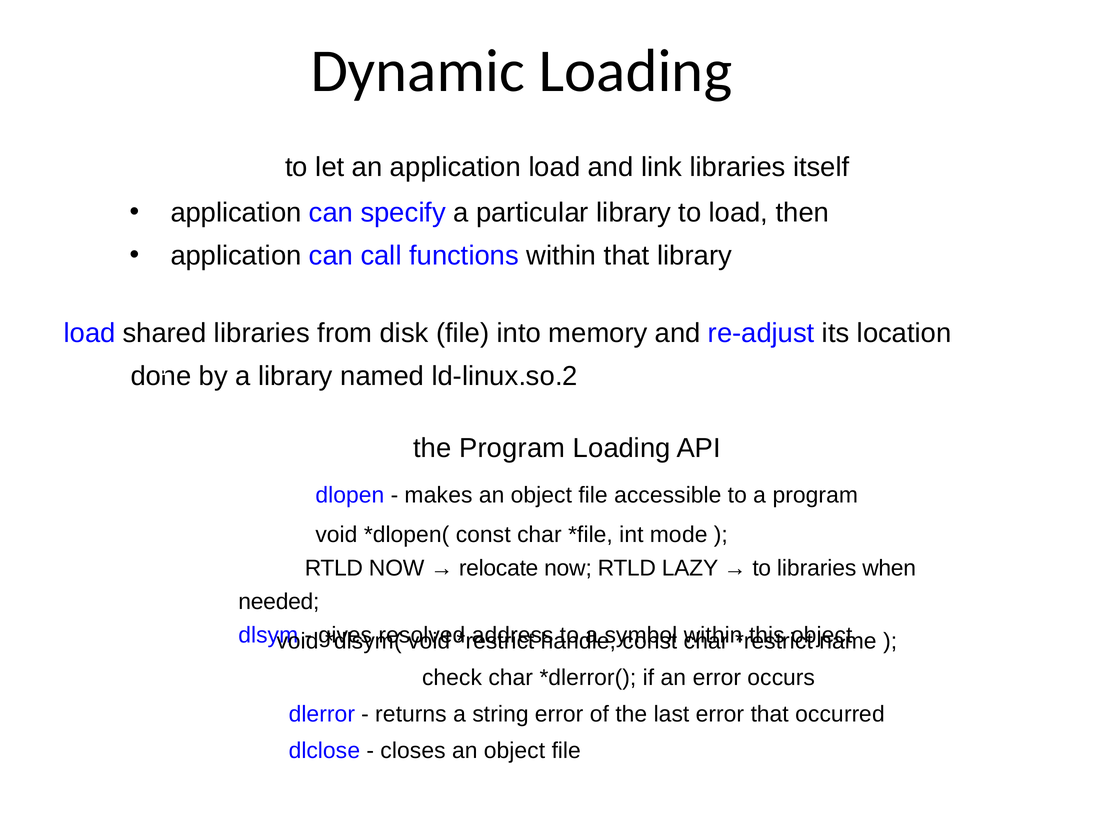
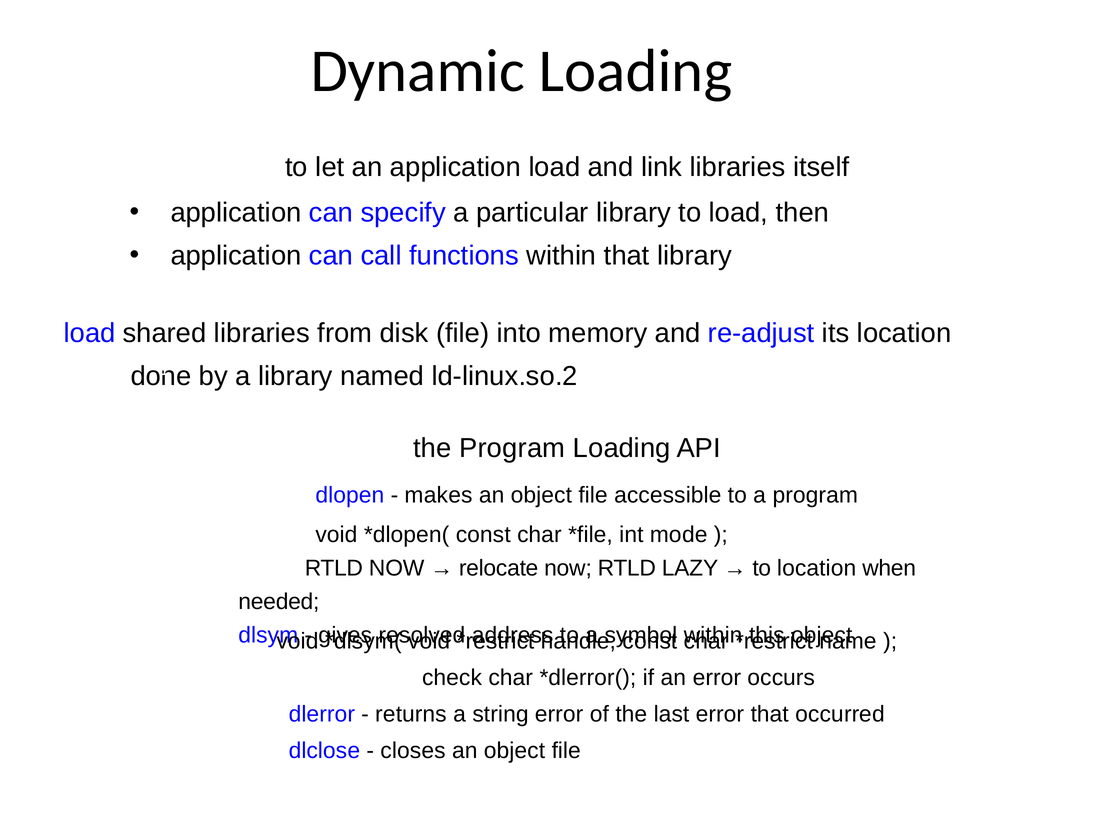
to libraries: libraries -> location (817, 568)
